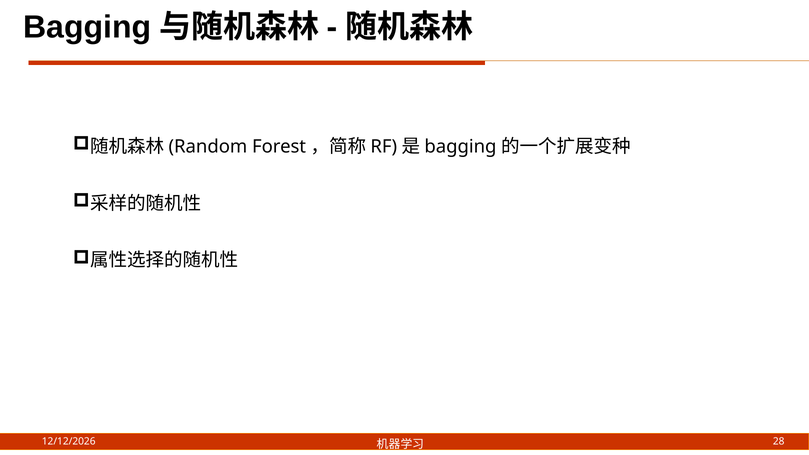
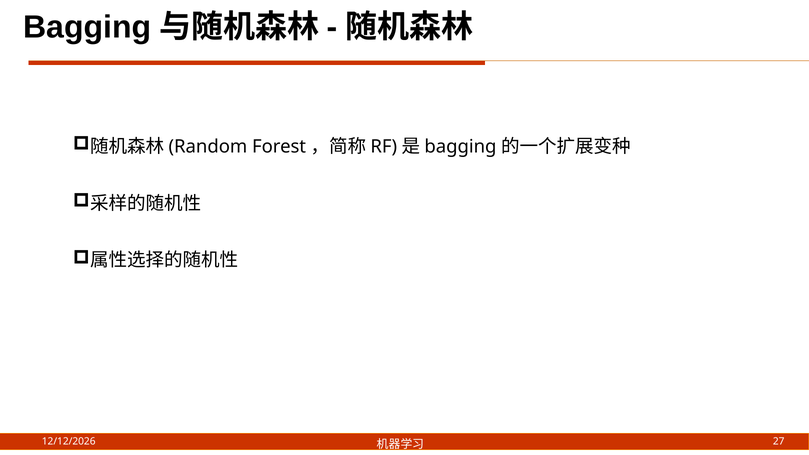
28: 28 -> 27 (779, 442)
